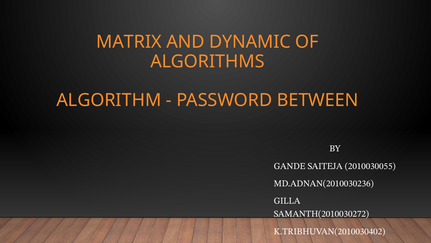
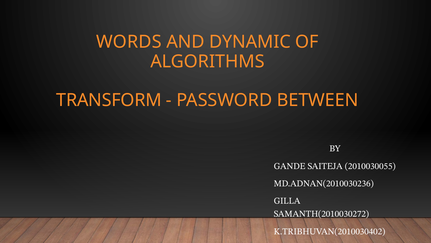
MATRIX: MATRIX -> WORDS (129, 42)
ALGORITHM: ALGORITHM -> TRANSFORM (109, 100)
